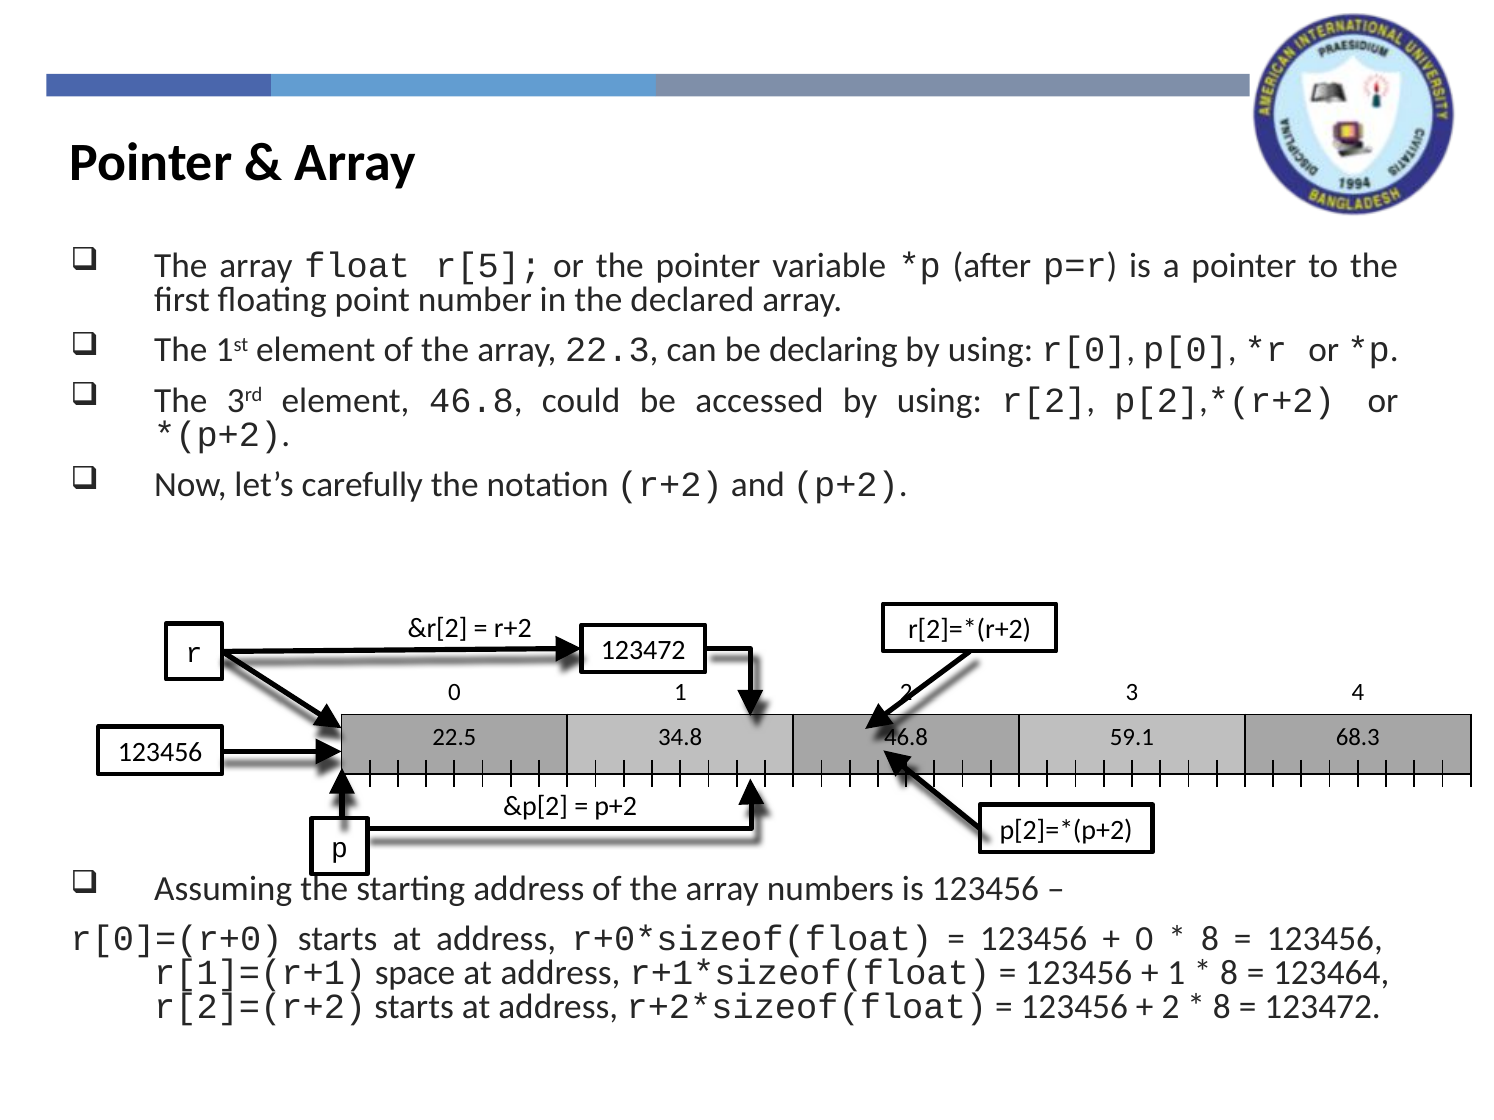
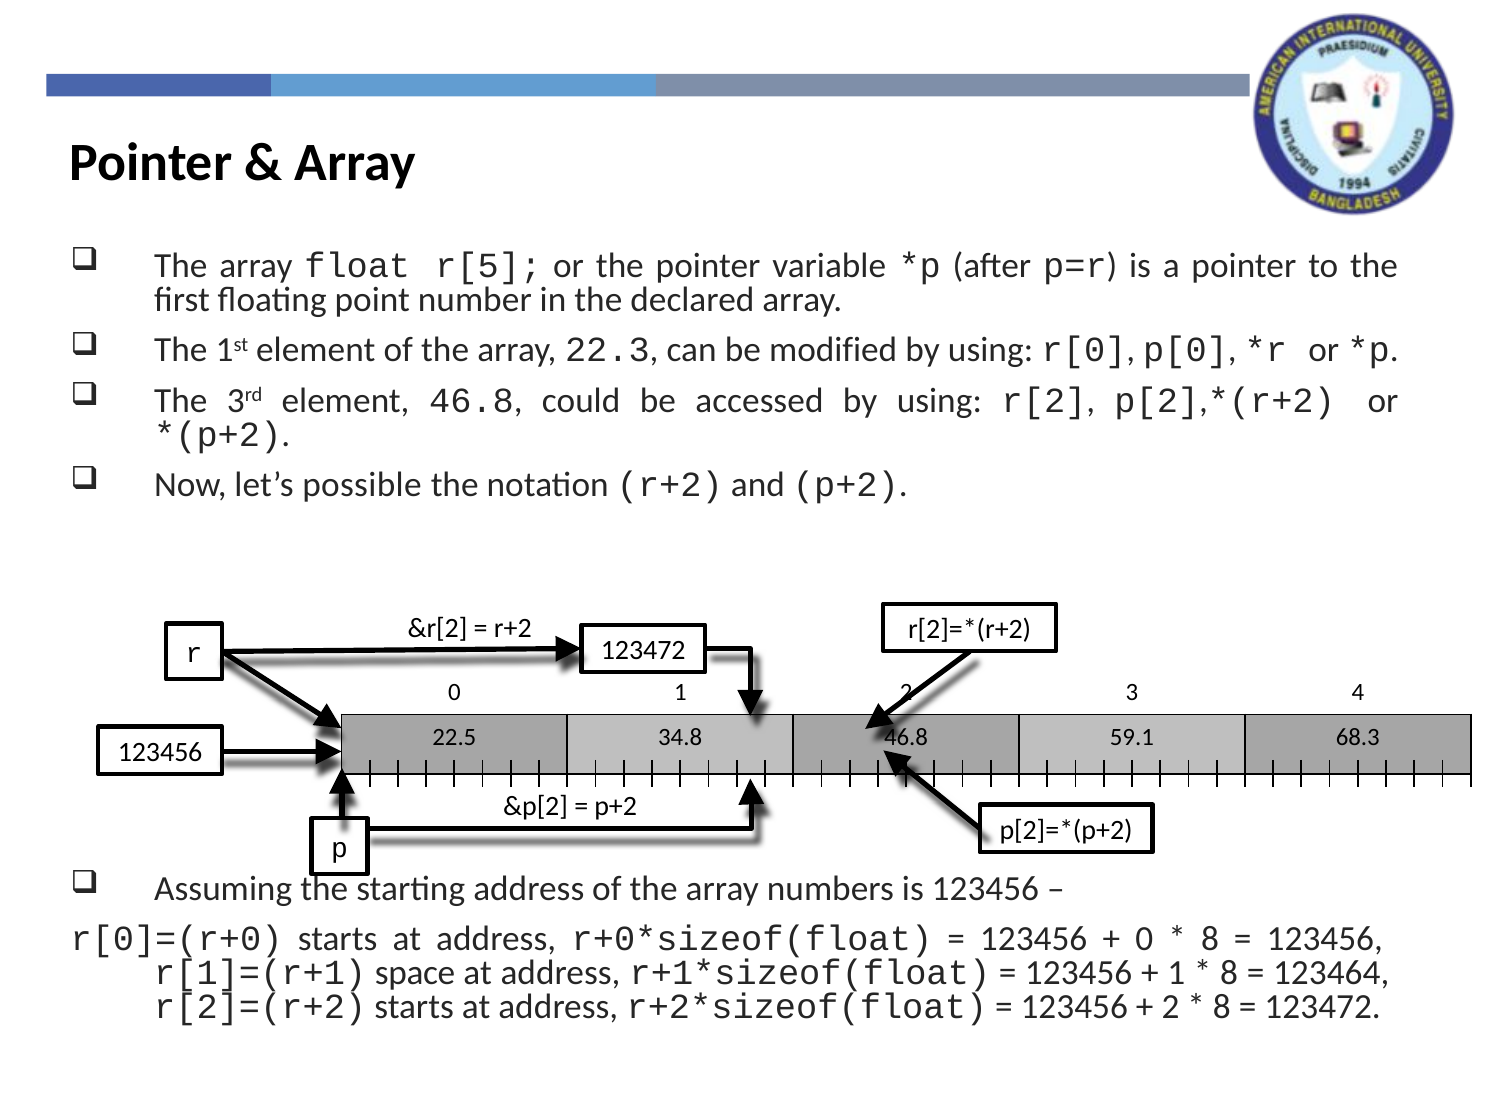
declaring: declaring -> modified (833, 350)
carefully: carefully -> possible (362, 485)
